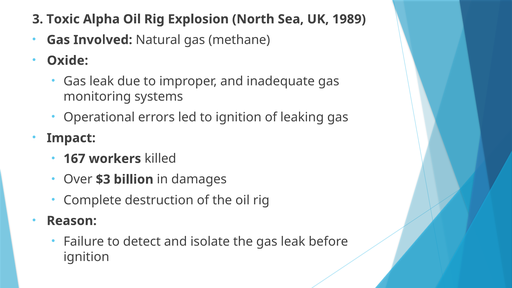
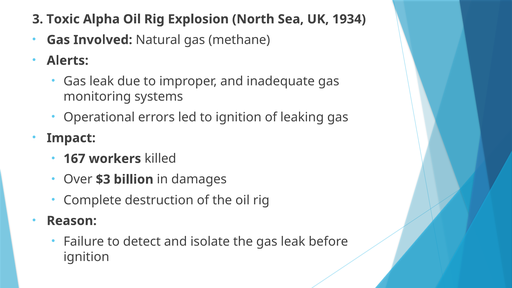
1989: 1989 -> 1934 (349, 19)
Oxide: Oxide -> Alerts (68, 61)
